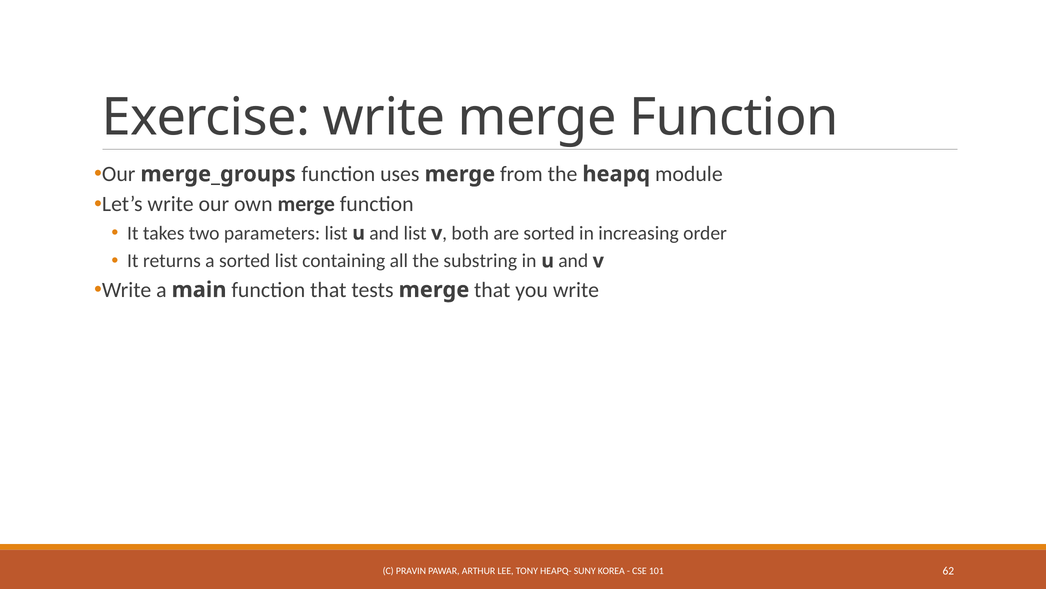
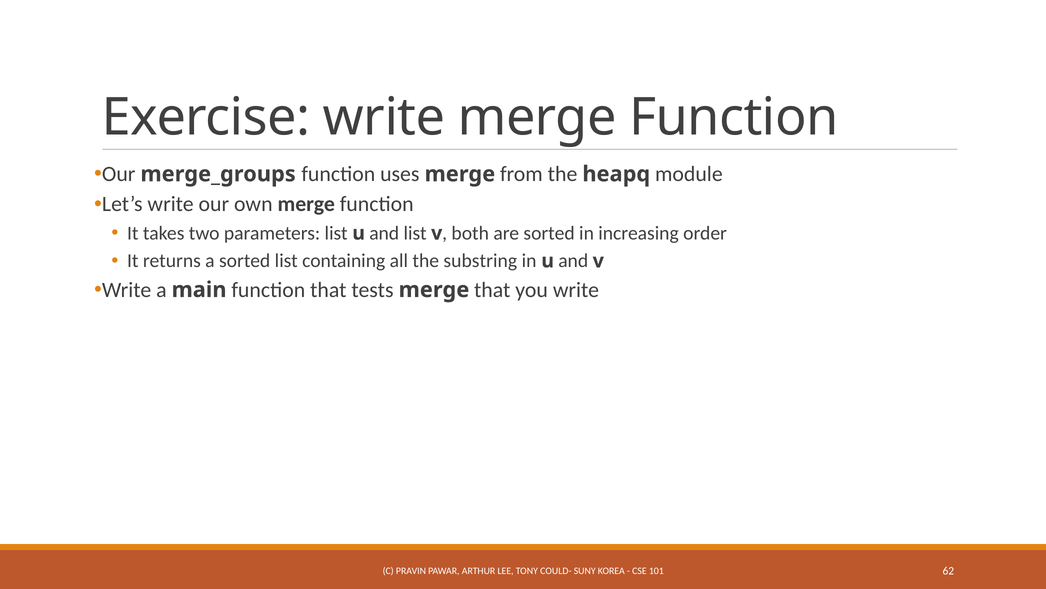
HEAPQ-: HEAPQ- -> COULD- (556, 570)
